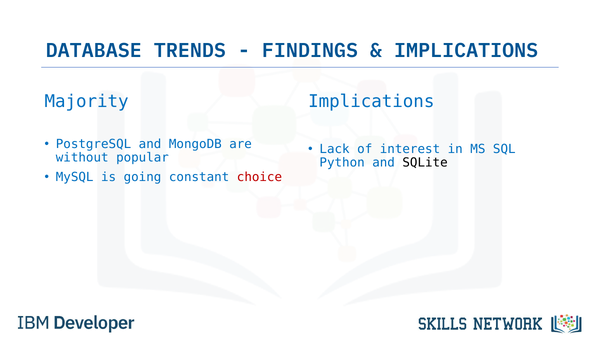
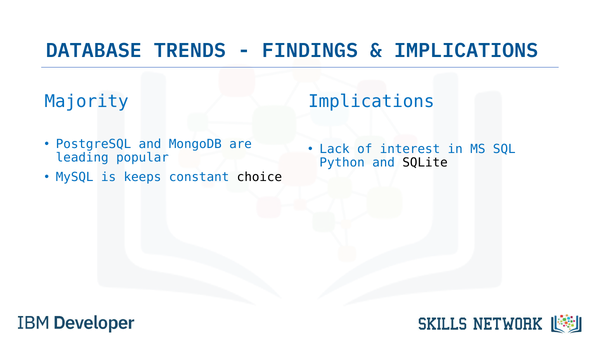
without: without -> leading (82, 157)
going: going -> keeps (143, 177)
choice colour: red -> black (259, 177)
